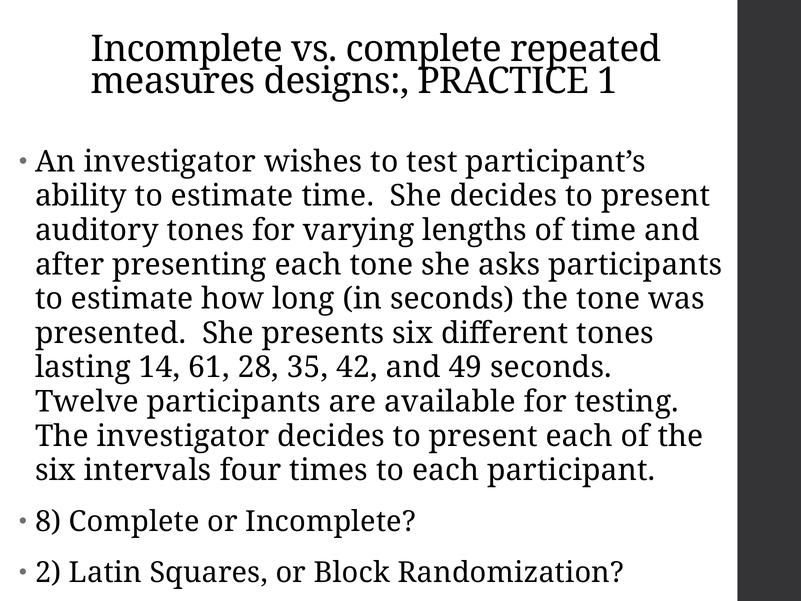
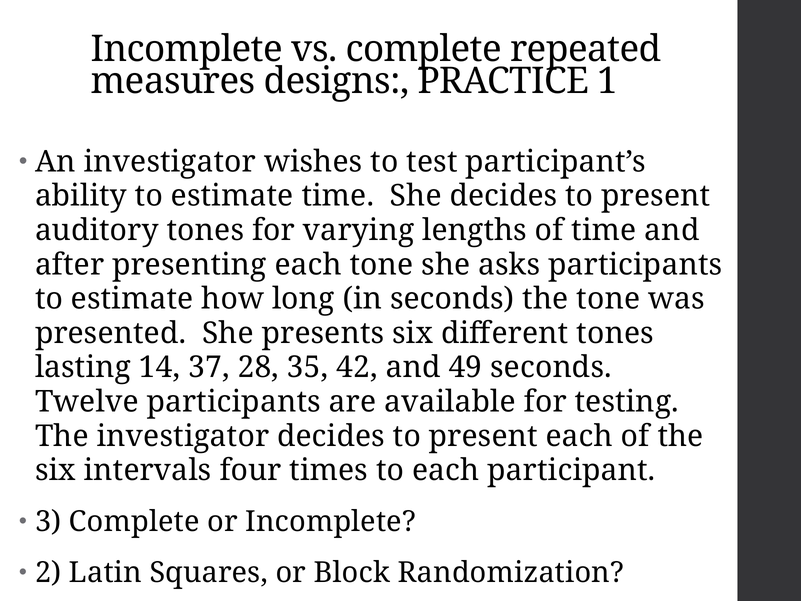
61: 61 -> 37 (209, 367)
8: 8 -> 3 (48, 522)
